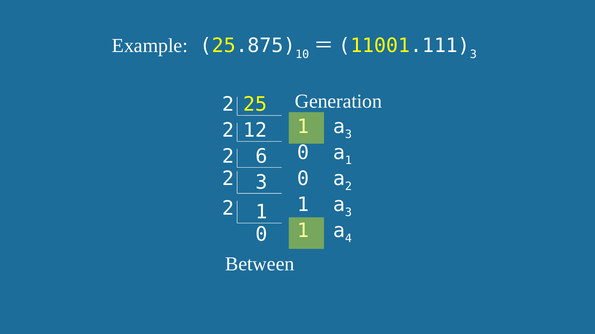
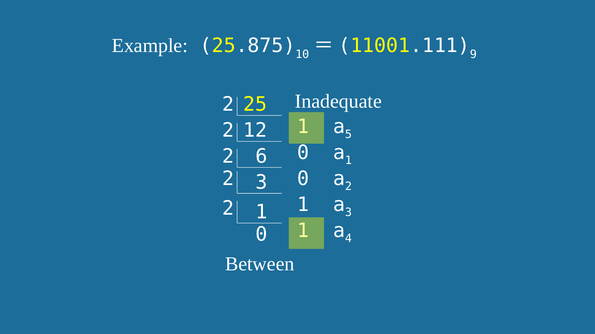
3: 3 -> 9 (473, 54)
Generation: Generation -> Inadequate (338, 101)
3: 3 -> 5 (348, 135)
